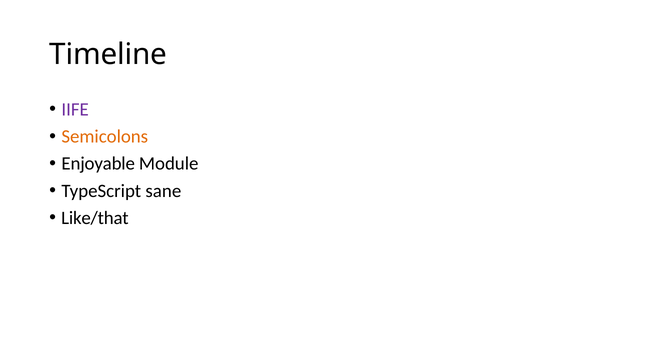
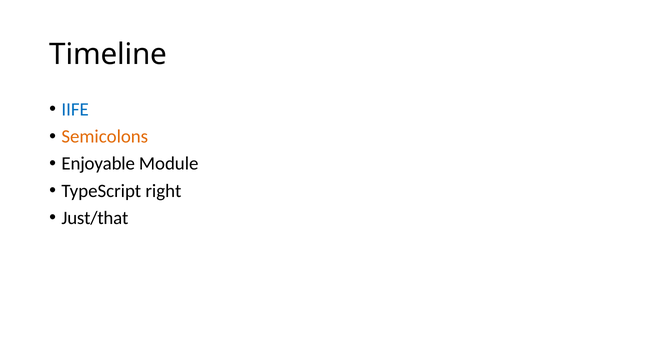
IIFE colour: purple -> blue (75, 109)
sane: sane -> right (163, 191)
Like/that: Like/that -> Just/that (95, 218)
